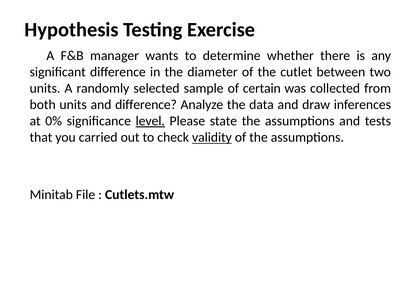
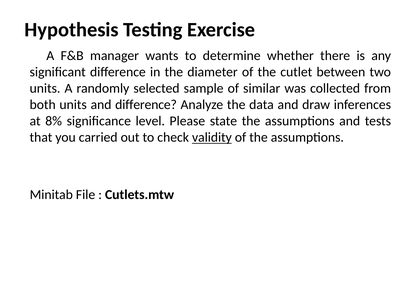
certain: certain -> similar (262, 88)
0%: 0% -> 8% (54, 121)
level underline: present -> none (150, 121)
